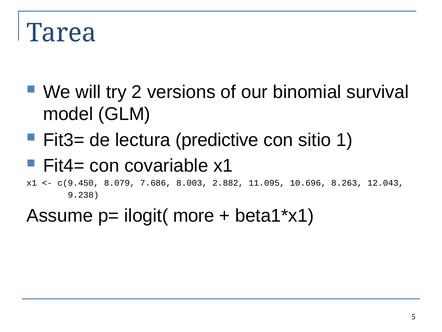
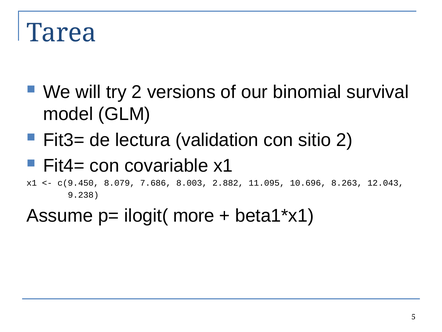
predictive: predictive -> validation (217, 140)
sitio 1: 1 -> 2 (344, 140)
